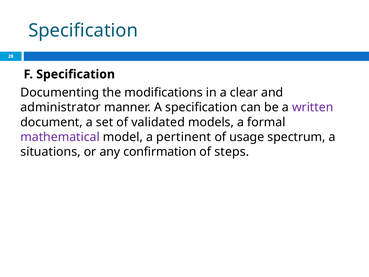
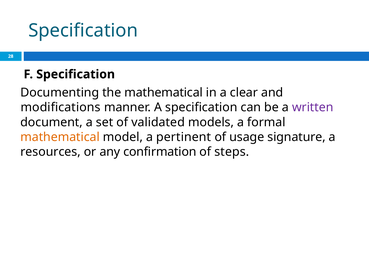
the modifications: modifications -> mathematical (164, 93)
administrator: administrator -> modifications (61, 107)
mathematical colour: purple -> orange (60, 137)
spectrum: spectrum -> signature (296, 137)
situations: situations -> resources (50, 152)
